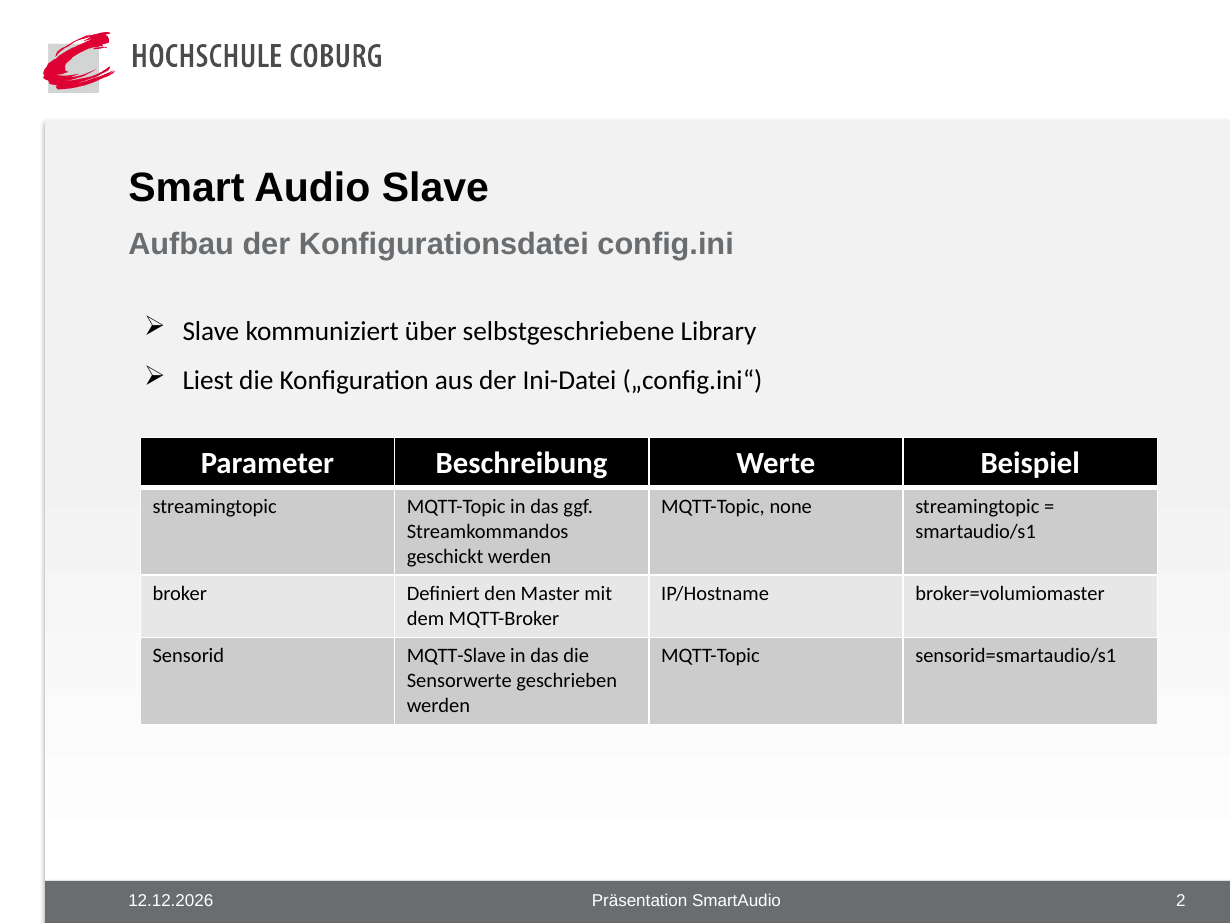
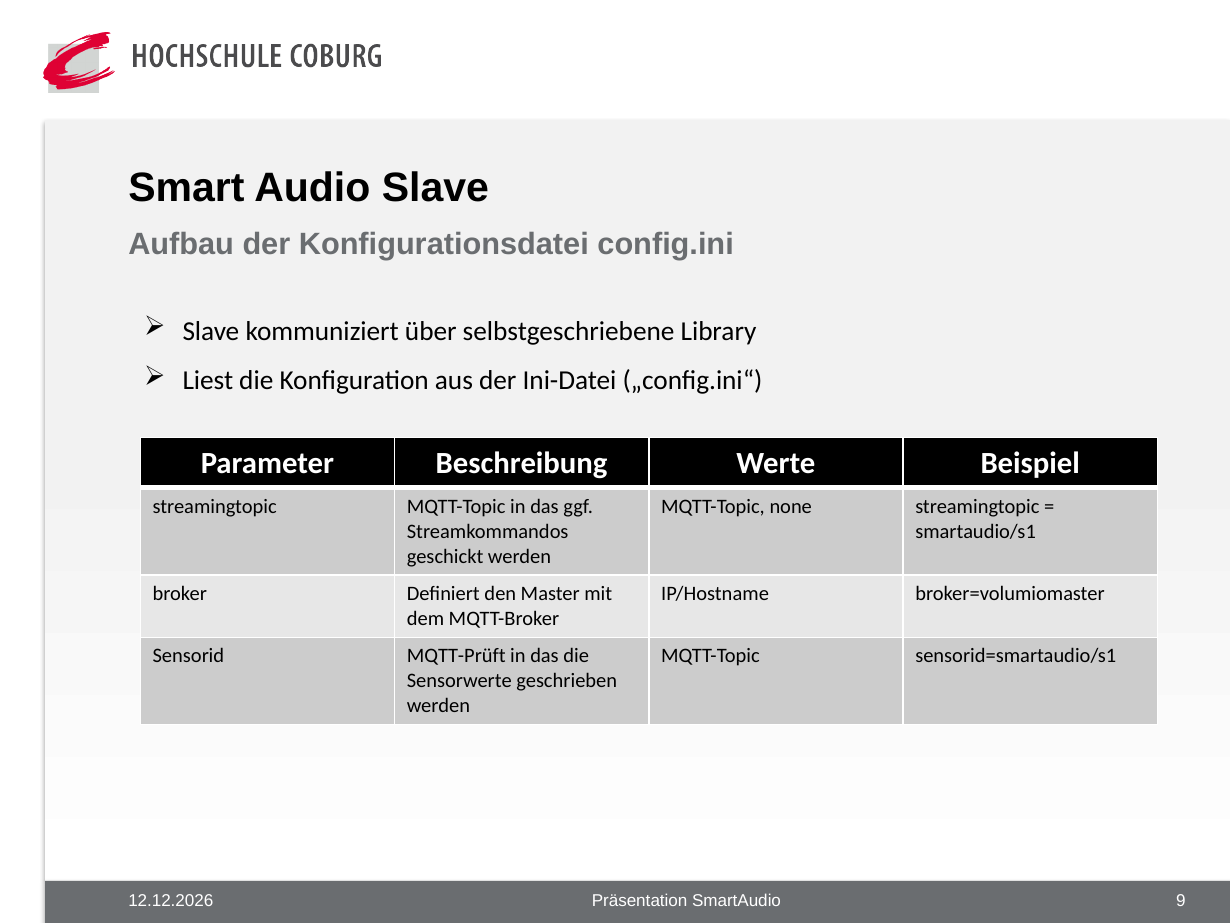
MQTT-Slave: MQTT-Slave -> MQTT-Prüft (456, 656)
2: 2 -> 9 (1181, 901)
